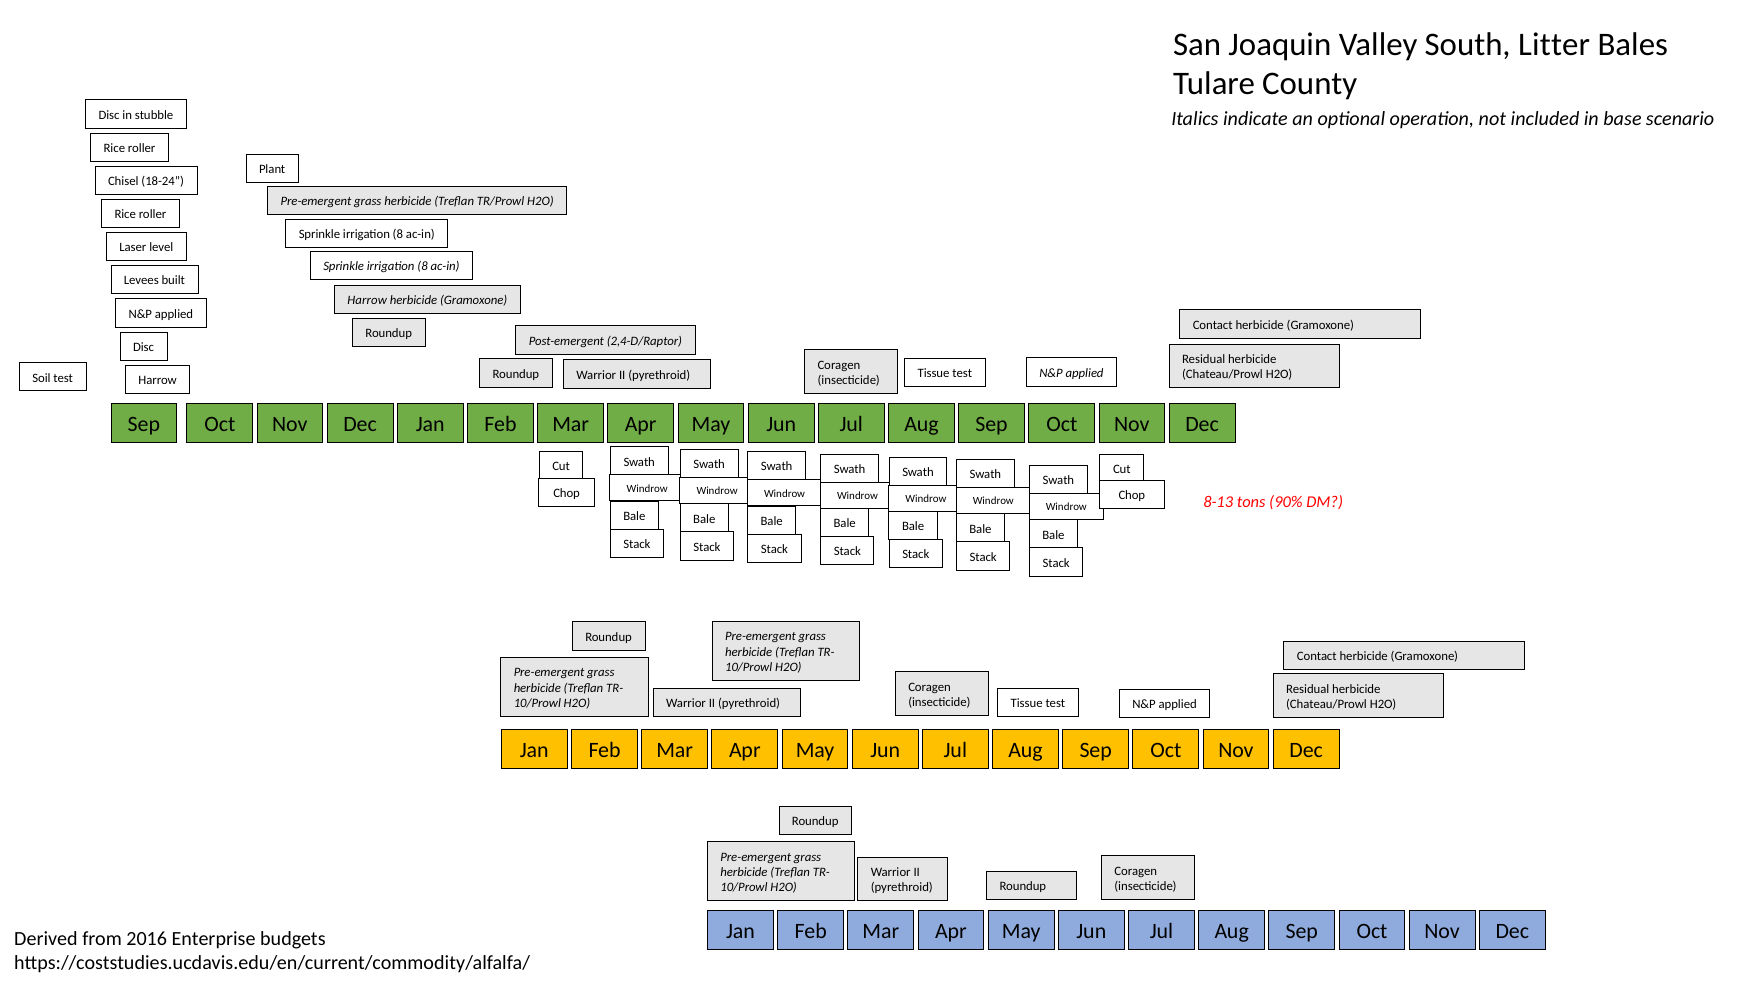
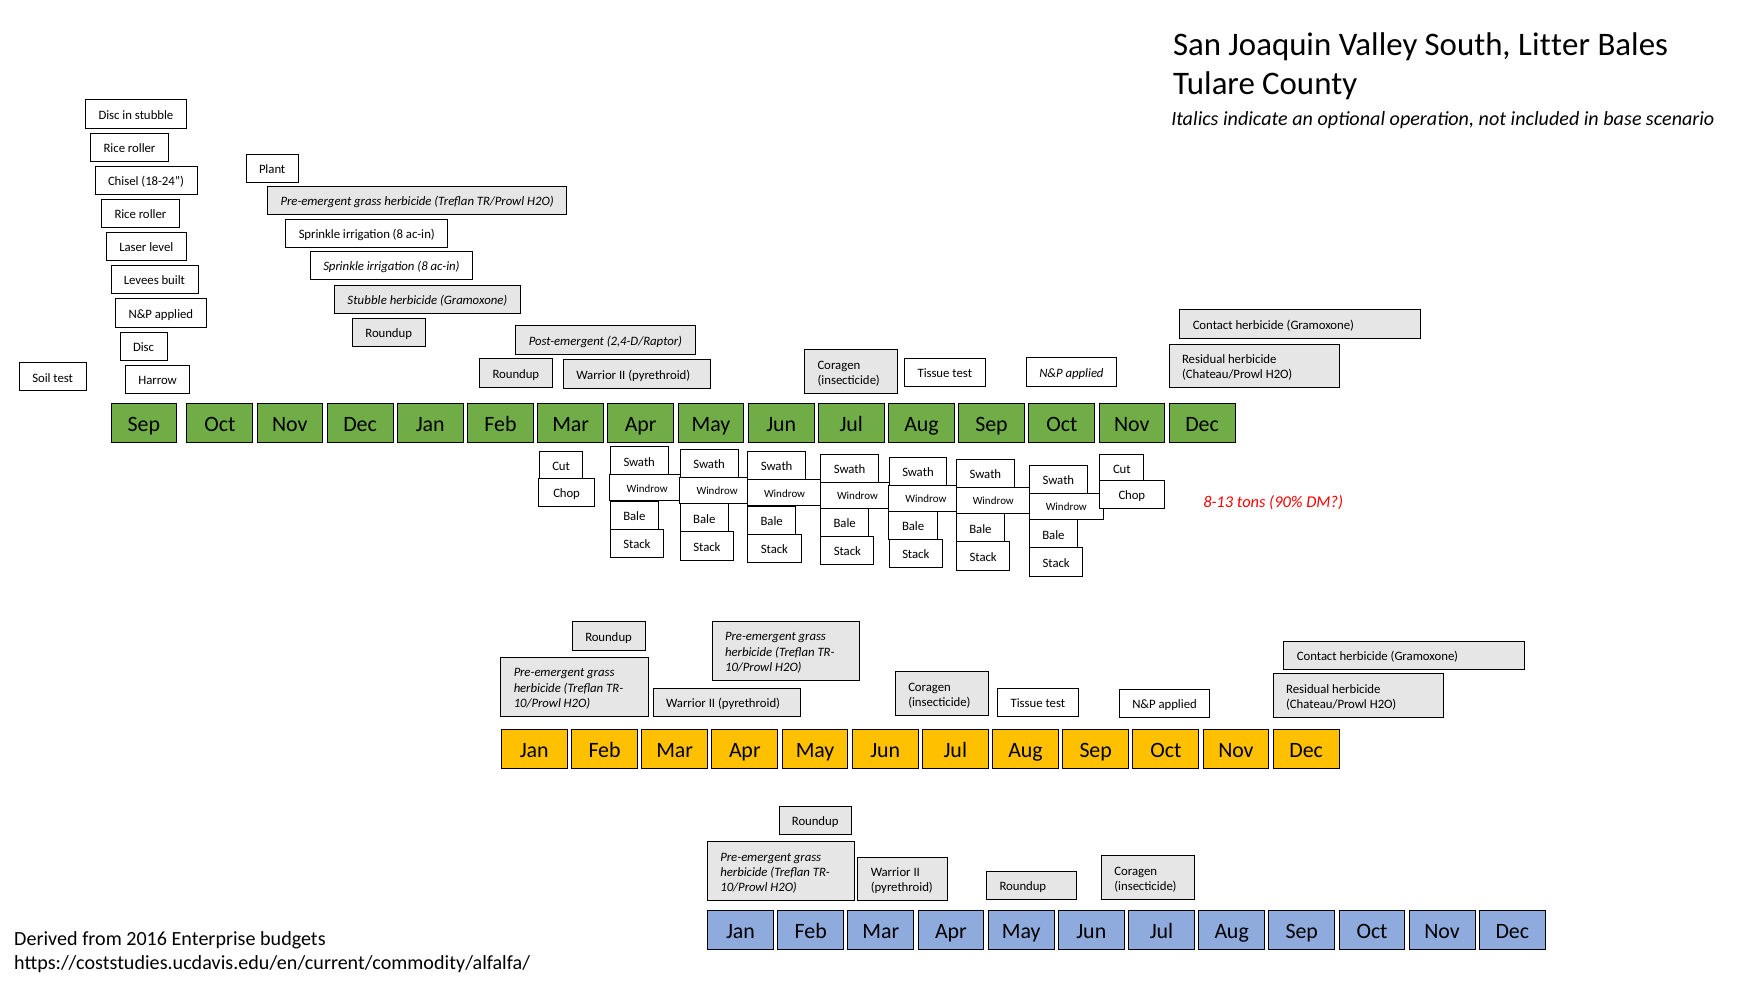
Harrow: Harrow -> Stubble (367, 300)
